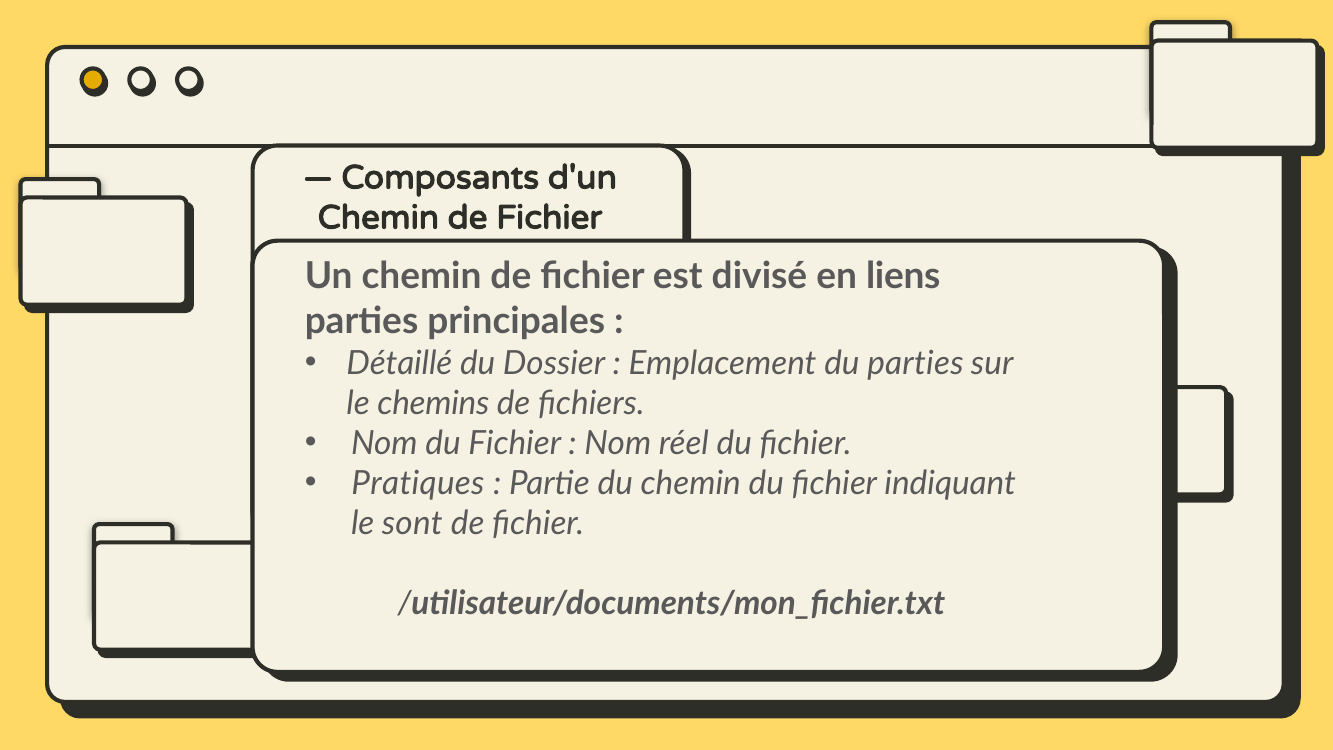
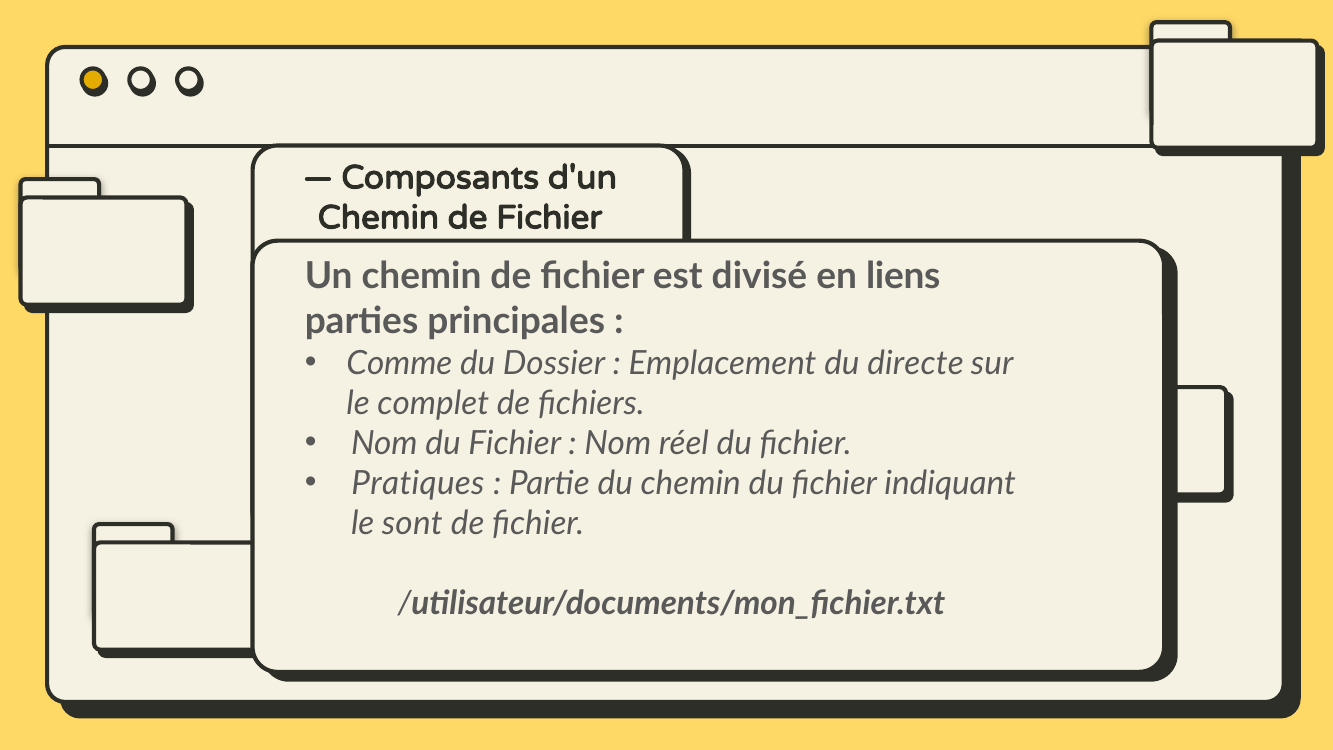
Détaillé: Détaillé -> Comme (399, 363)
du parties: parties -> directe (916, 363)
chemins: chemins -> complet (433, 403)
